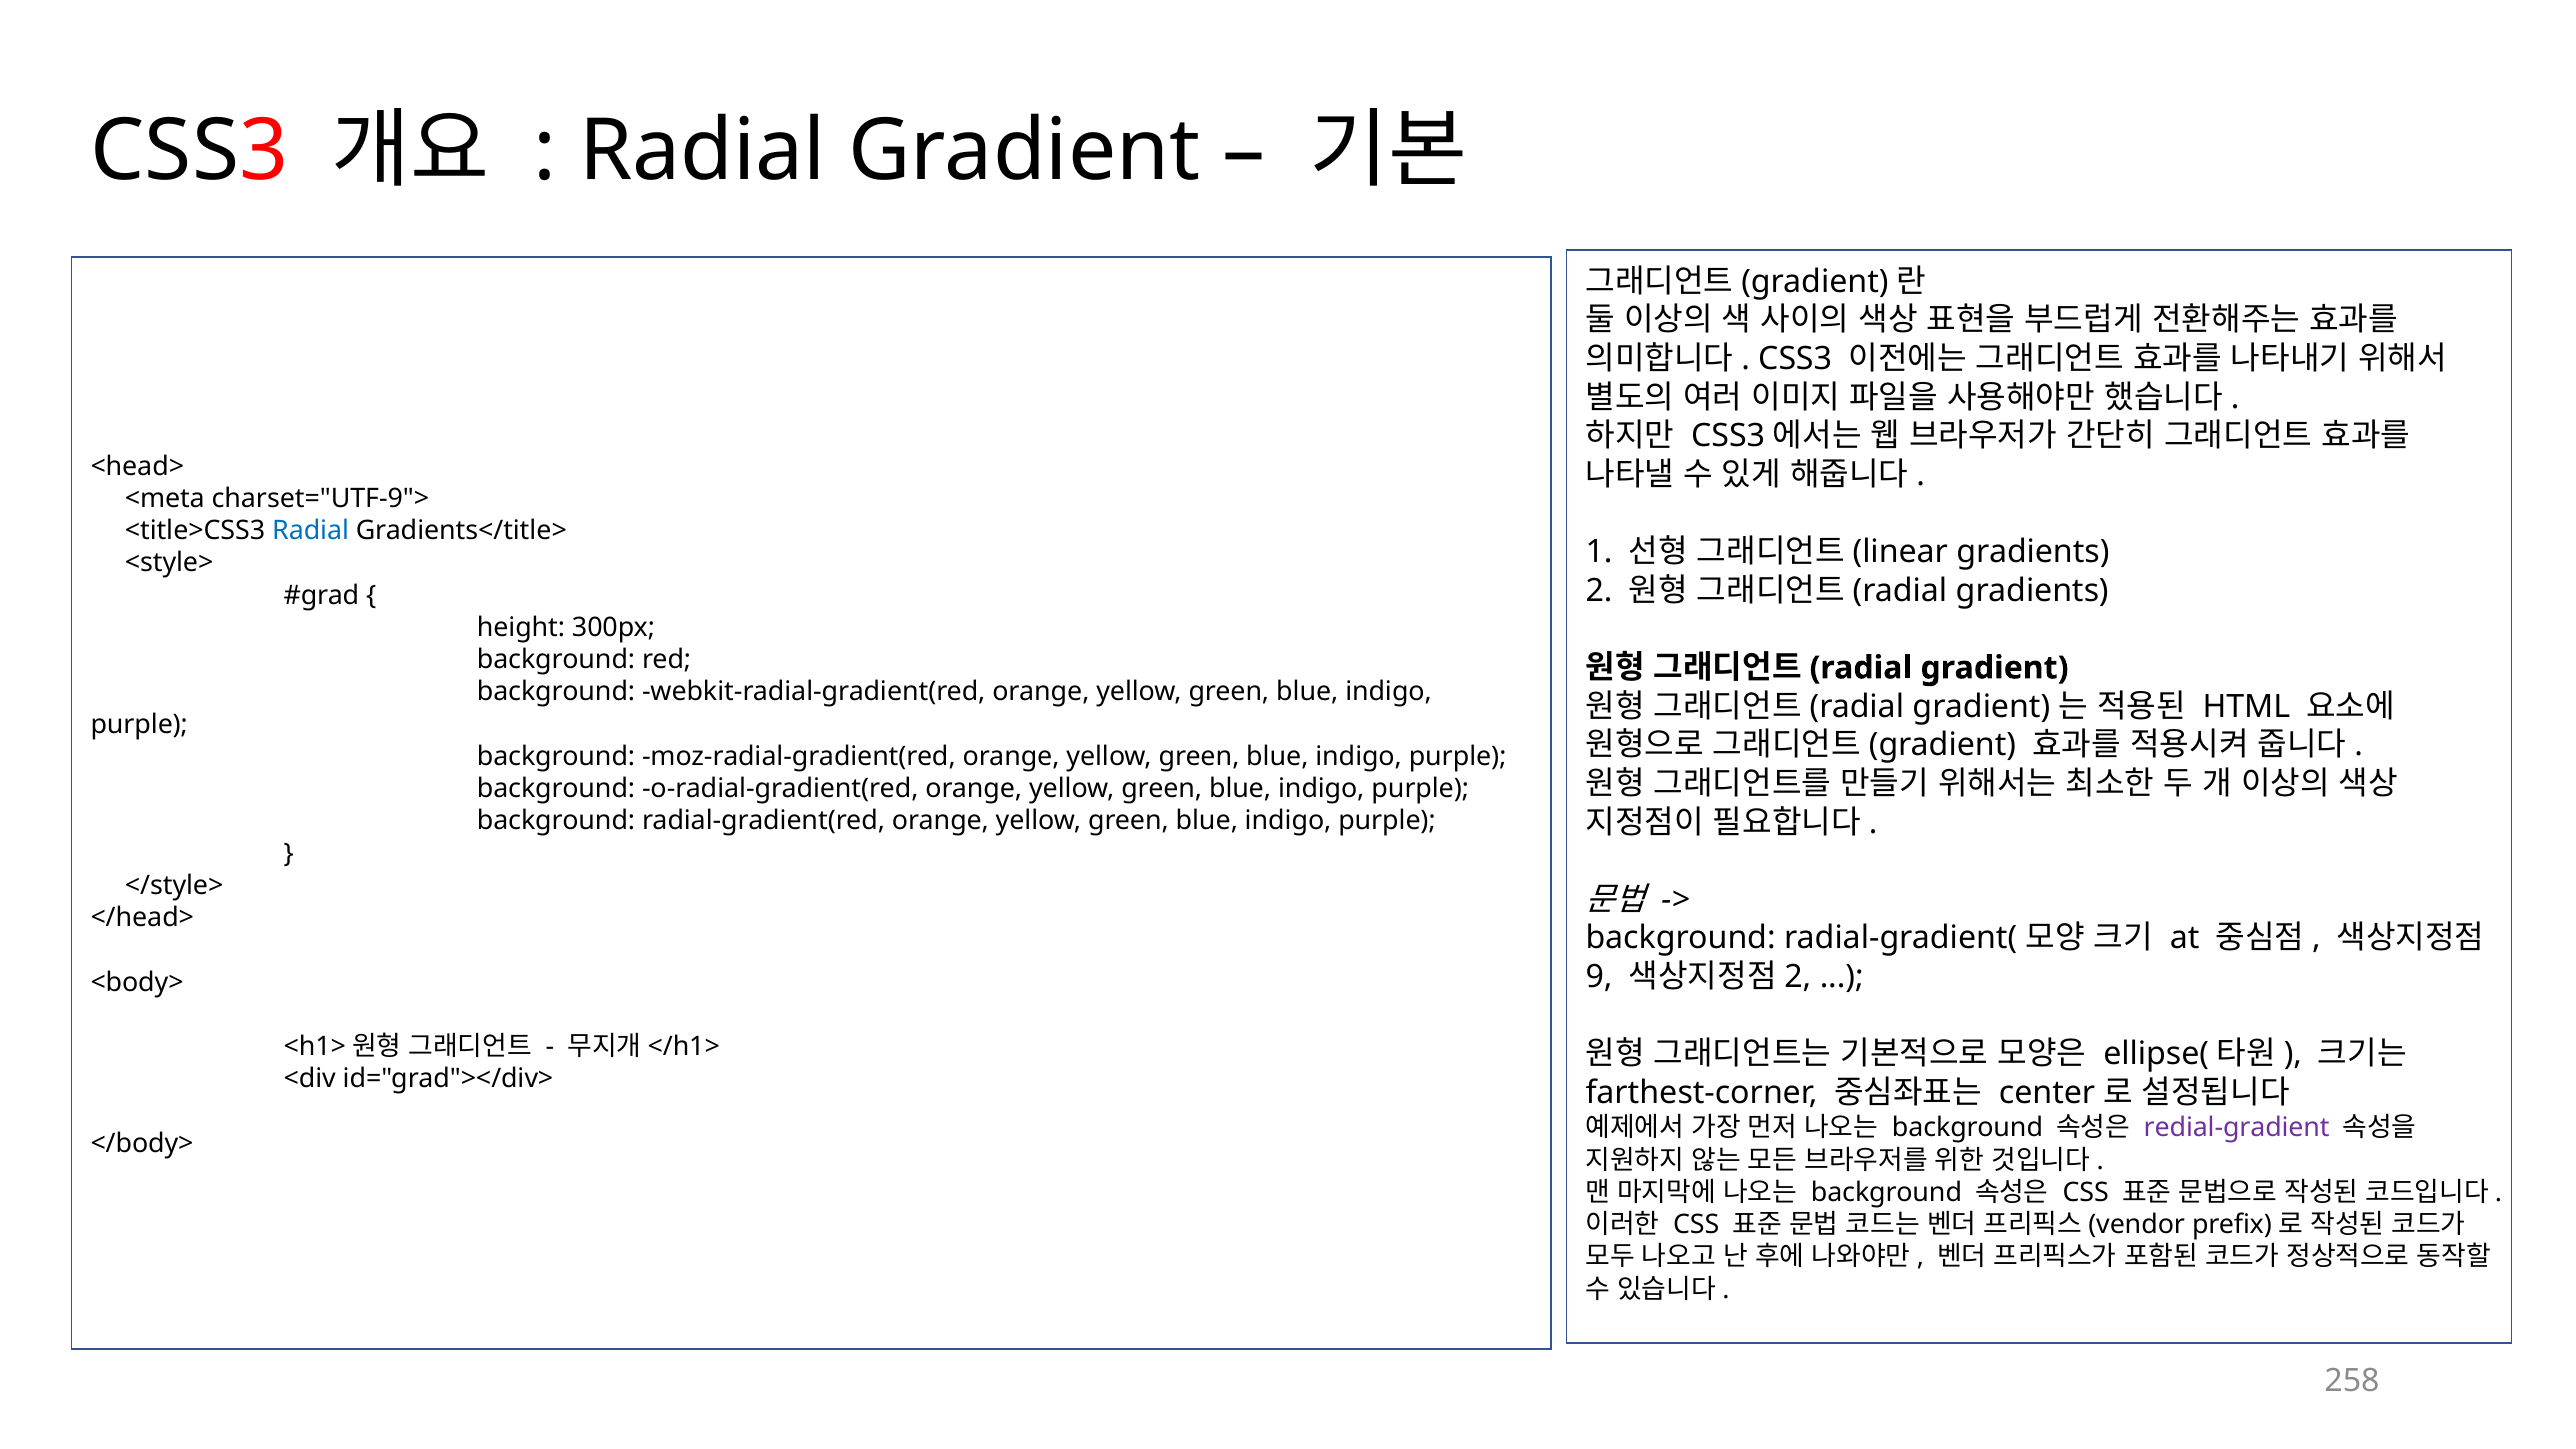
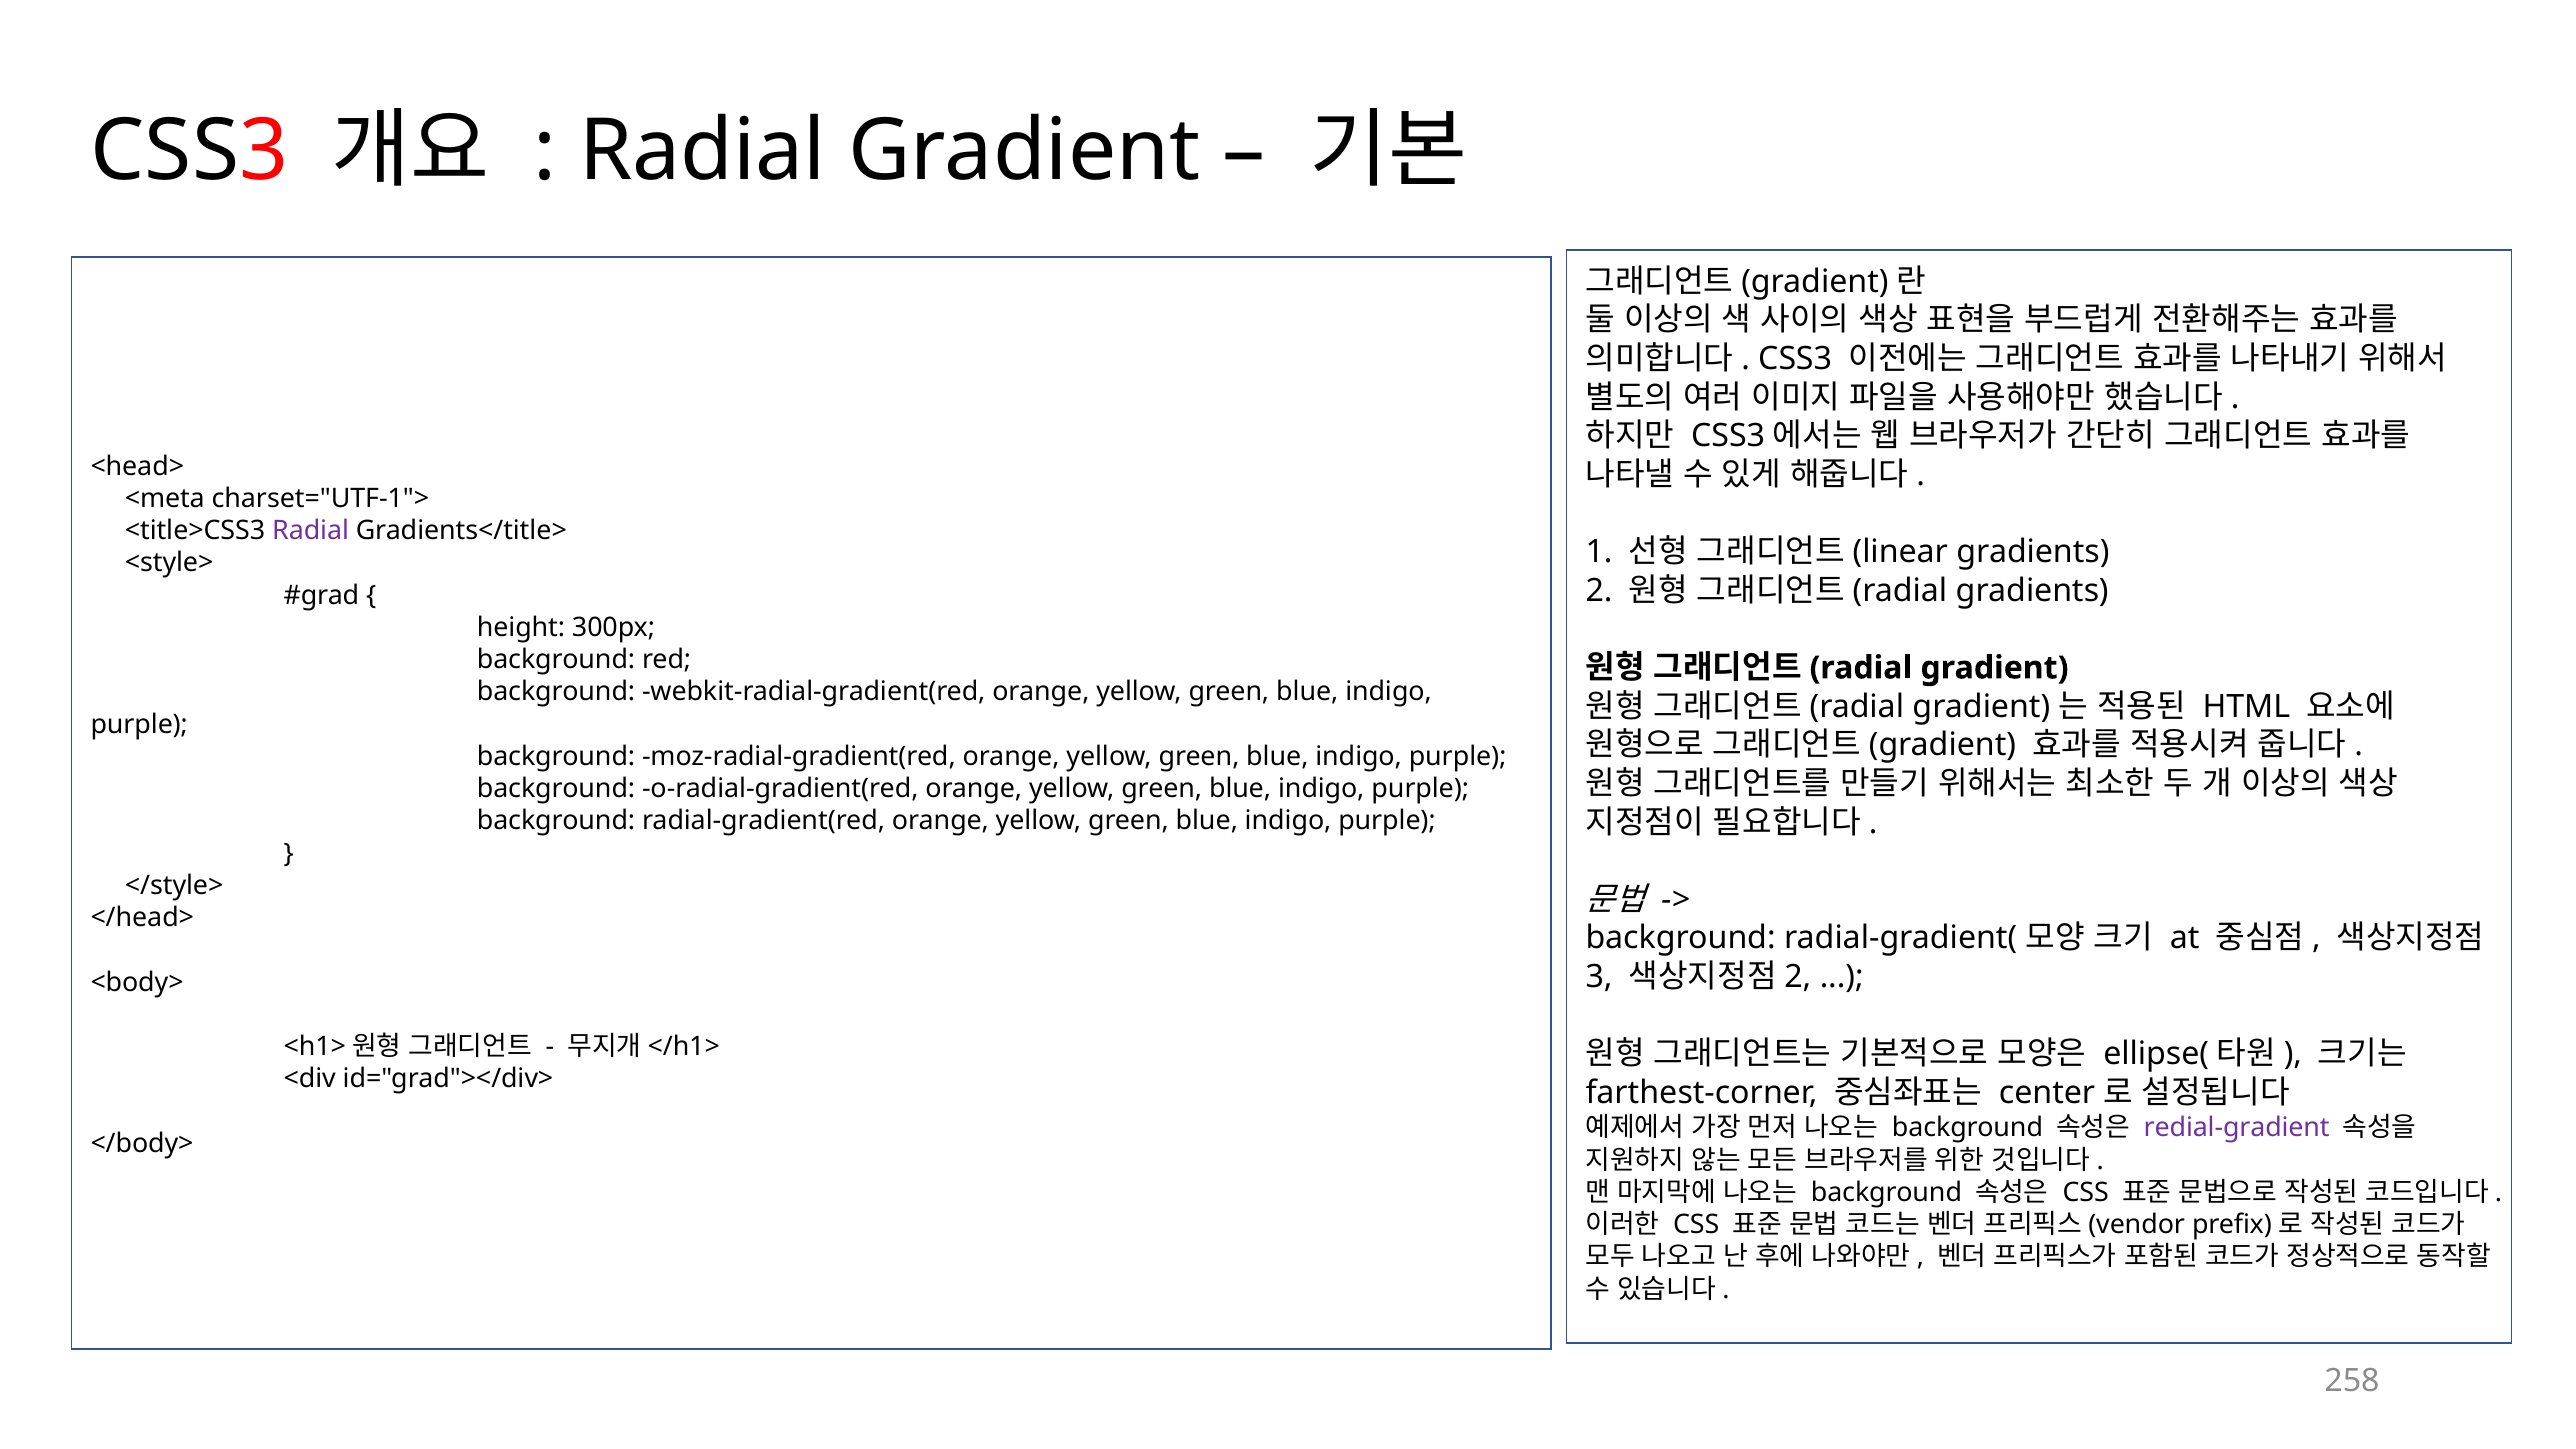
charset="UTF-9">: charset="UTF-9"> -> charset="UTF-1"> (320, 498)
Radial colour: blue -> purple (311, 531)
9: 9 -> 3 (1599, 977)
